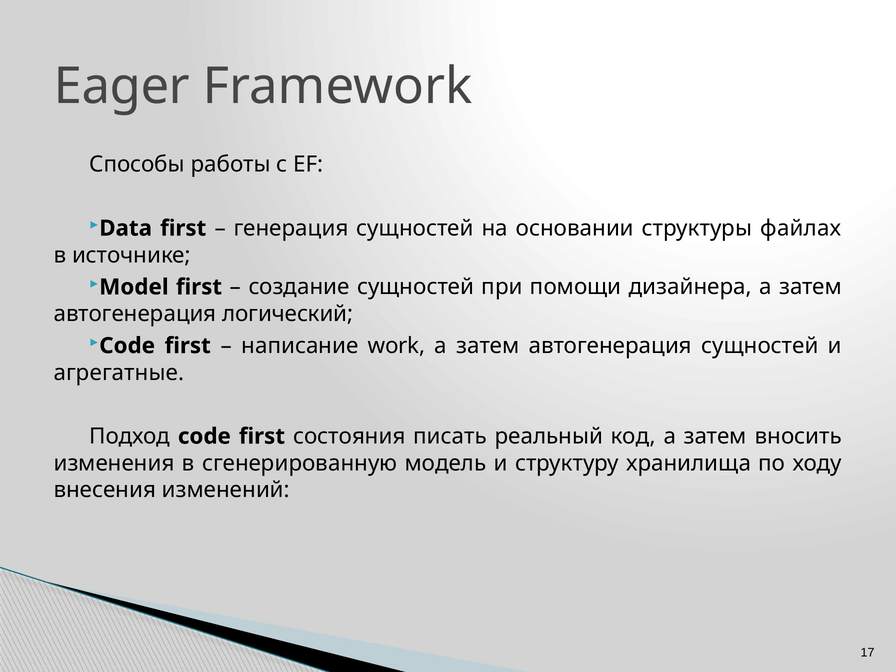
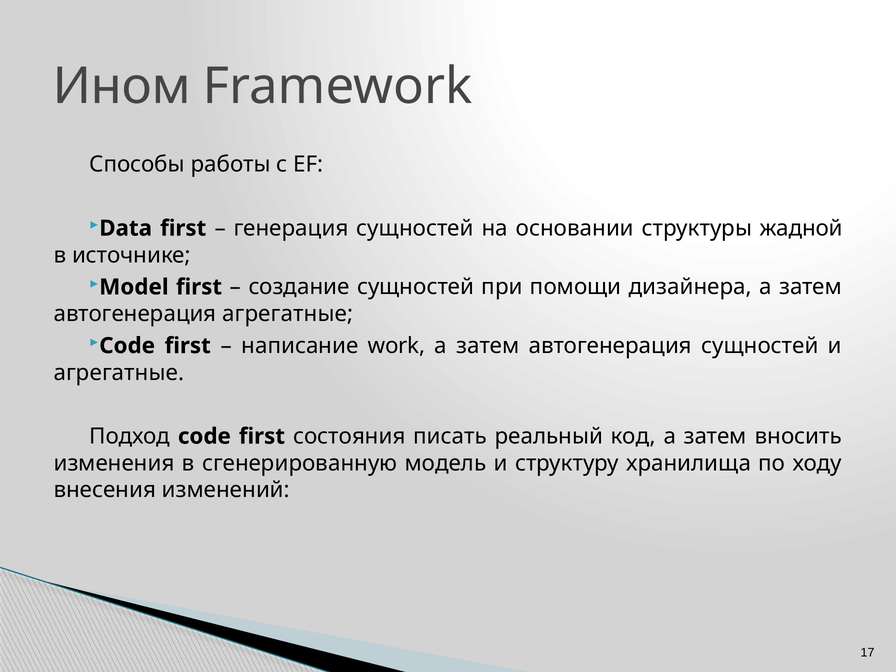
Eager: Eager -> Ином (122, 86)
файлах: файлах -> жадной (801, 228)
автогенерация логический: логический -> агрегатные (288, 314)
